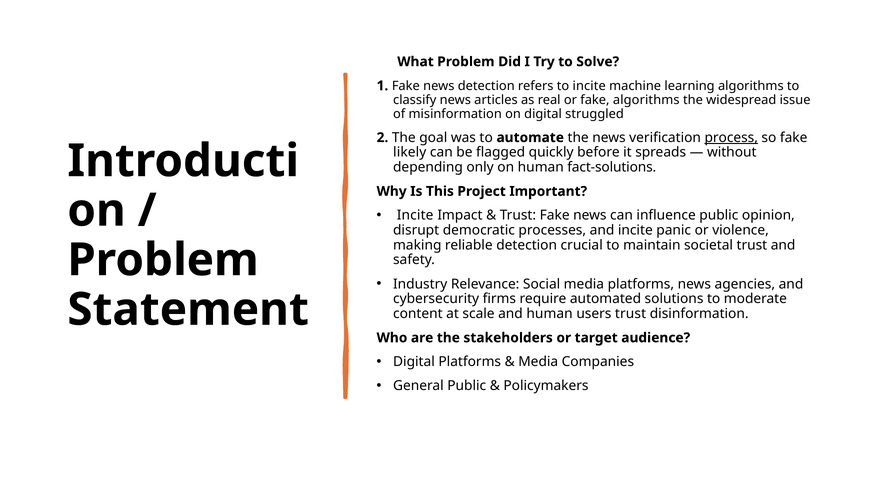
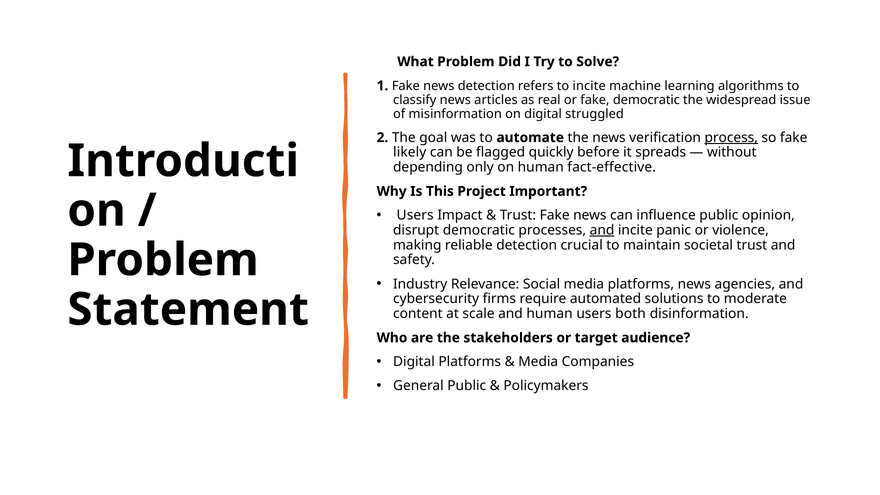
fake algorithms: algorithms -> democratic (646, 100)
fact-solutions: fact-solutions -> fact-effective (612, 167)
Incite: Incite -> Users (415, 215)
and underline: none -> present (602, 230)
users trust: trust -> both (631, 314)
